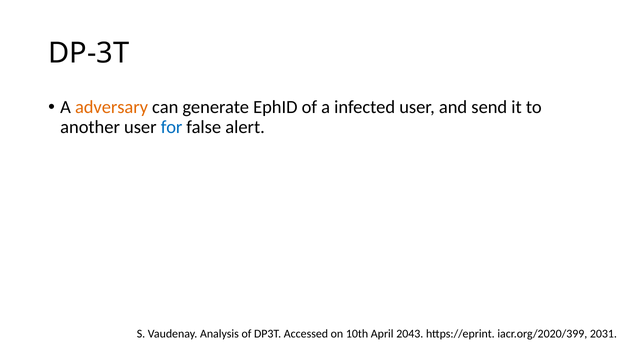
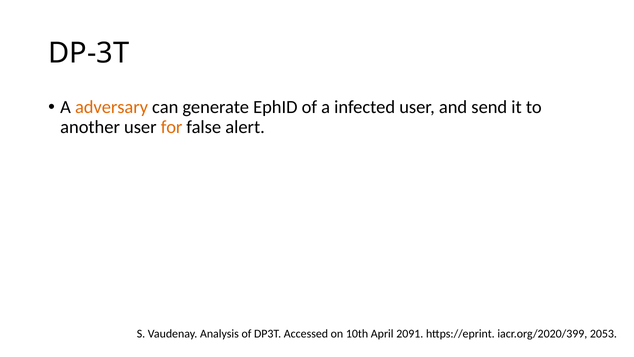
for colour: blue -> orange (172, 127)
2043: 2043 -> 2091 (410, 333)
2031: 2031 -> 2053 (603, 333)
